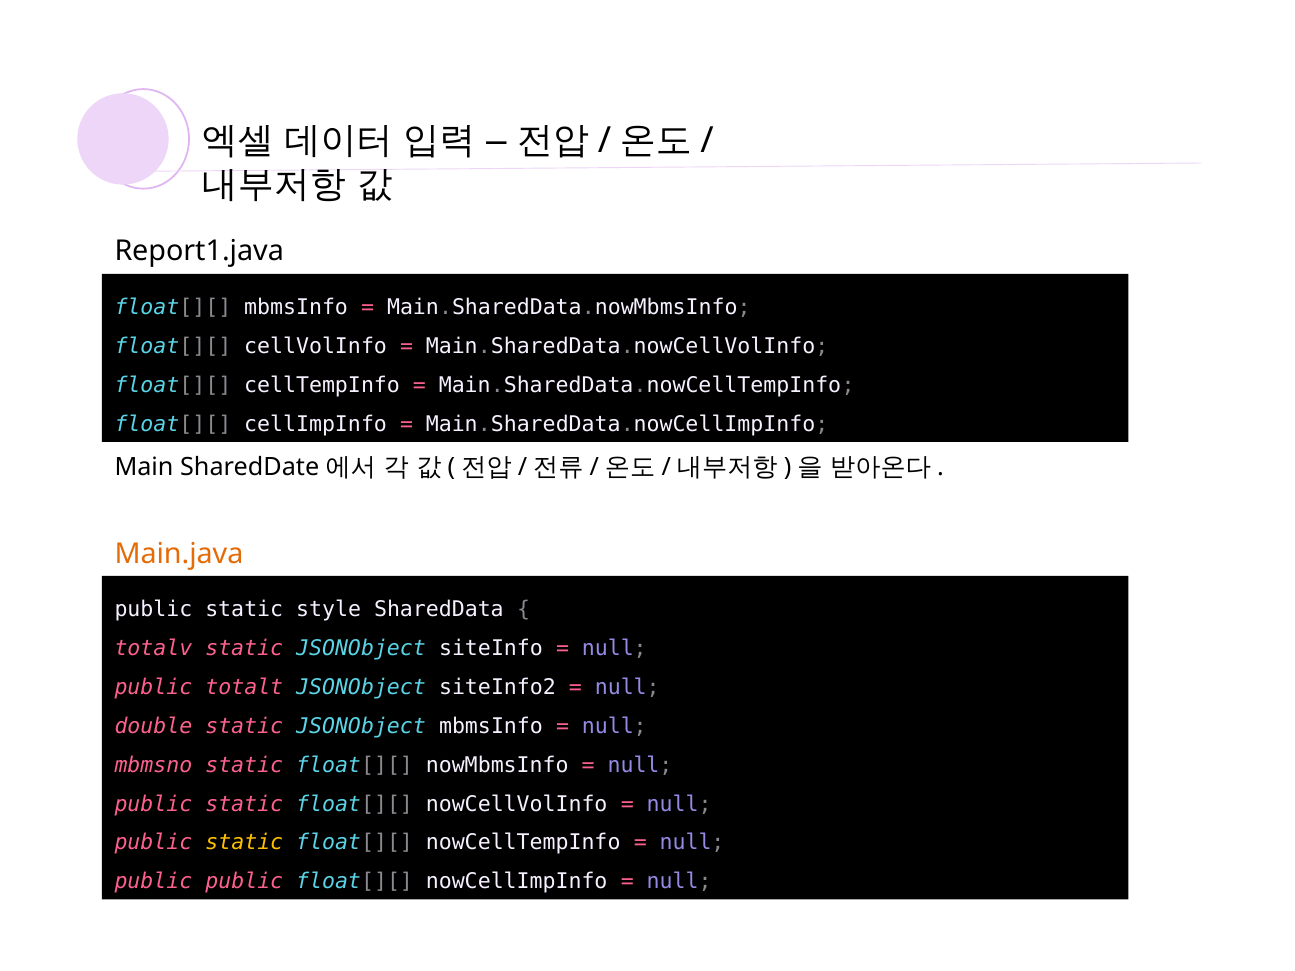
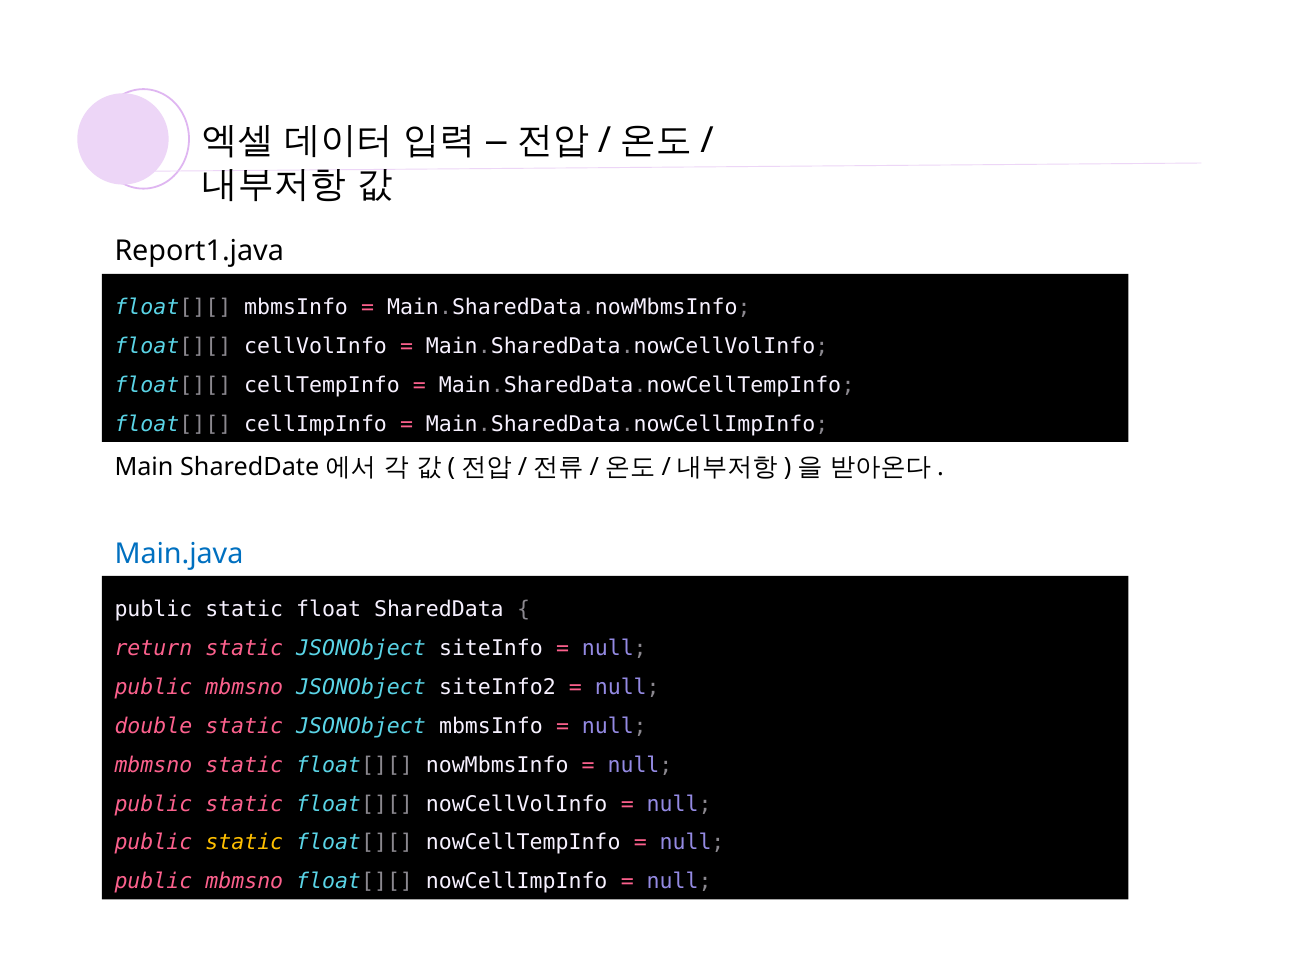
Main.java colour: orange -> blue (179, 554)
style: style -> float (329, 610)
totalv: totalv -> return (153, 649)
totalt: totalt -> mbmsno (244, 688)
public: public -> mbmsno (244, 882)
